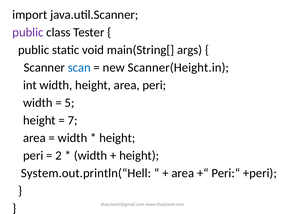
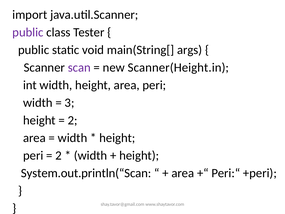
scan colour: blue -> purple (79, 67)
5: 5 -> 3 (69, 103)
7: 7 -> 2 (73, 120)
System.out.println(“Hell: System.out.println(“Hell -> System.out.println(“Scan (86, 173)
